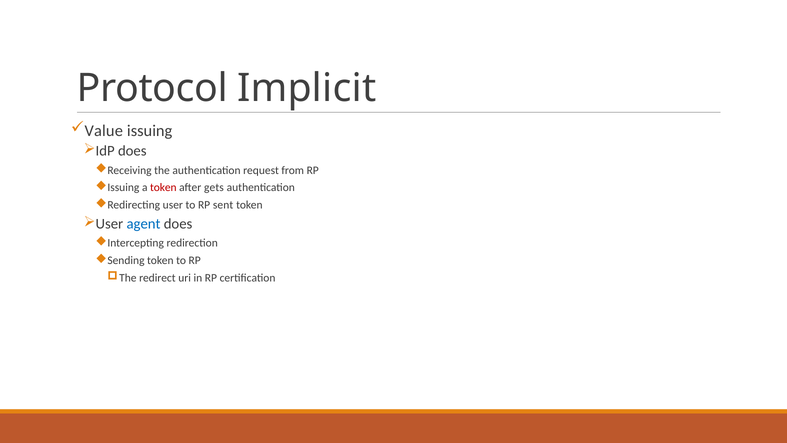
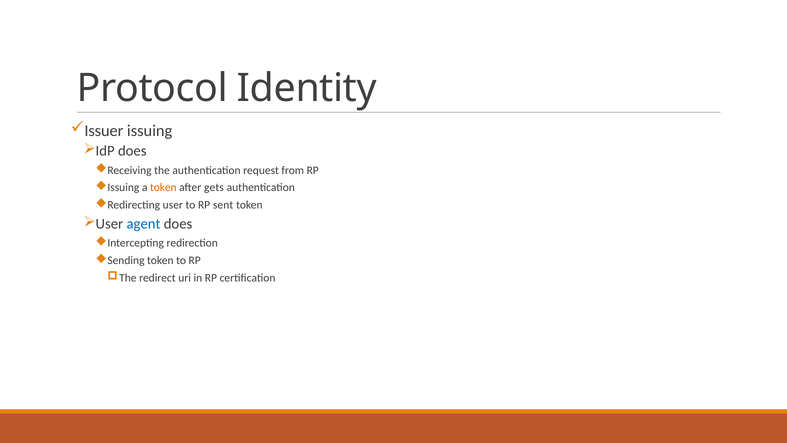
Implicit: Implicit -> Identity (307, 88)
Value: Value -> Issuer (104, 131)
token colour: red -> orange (163, 187)
